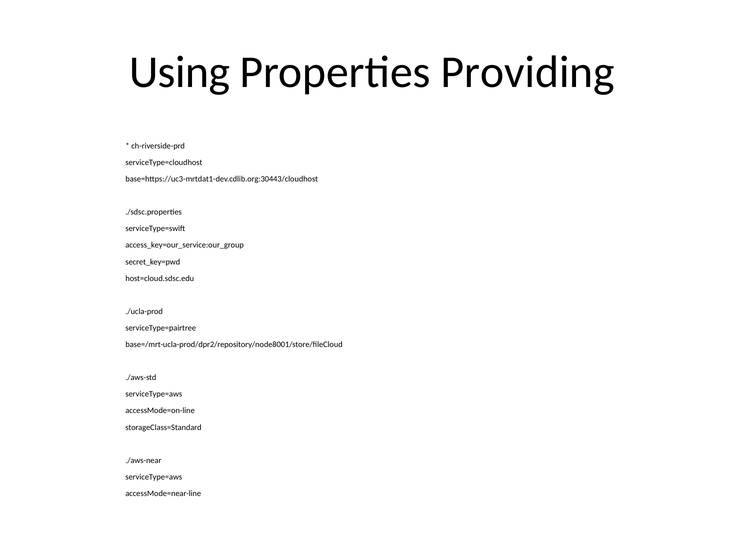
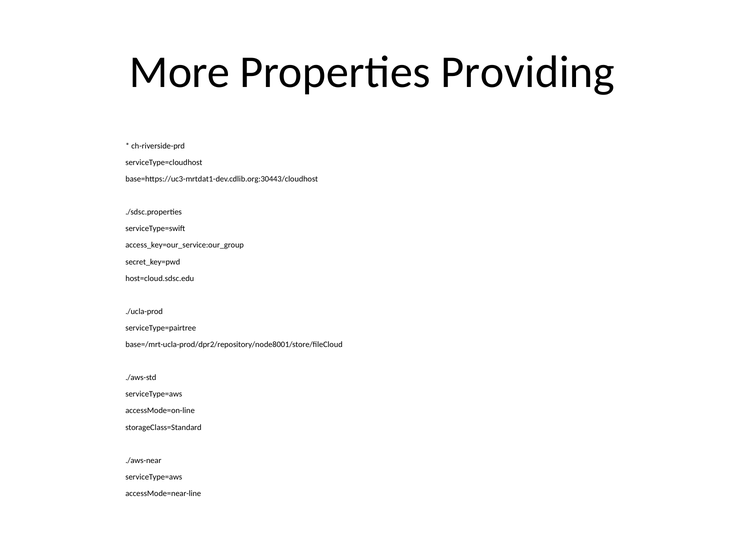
Using: Using -> More (180, 72)
